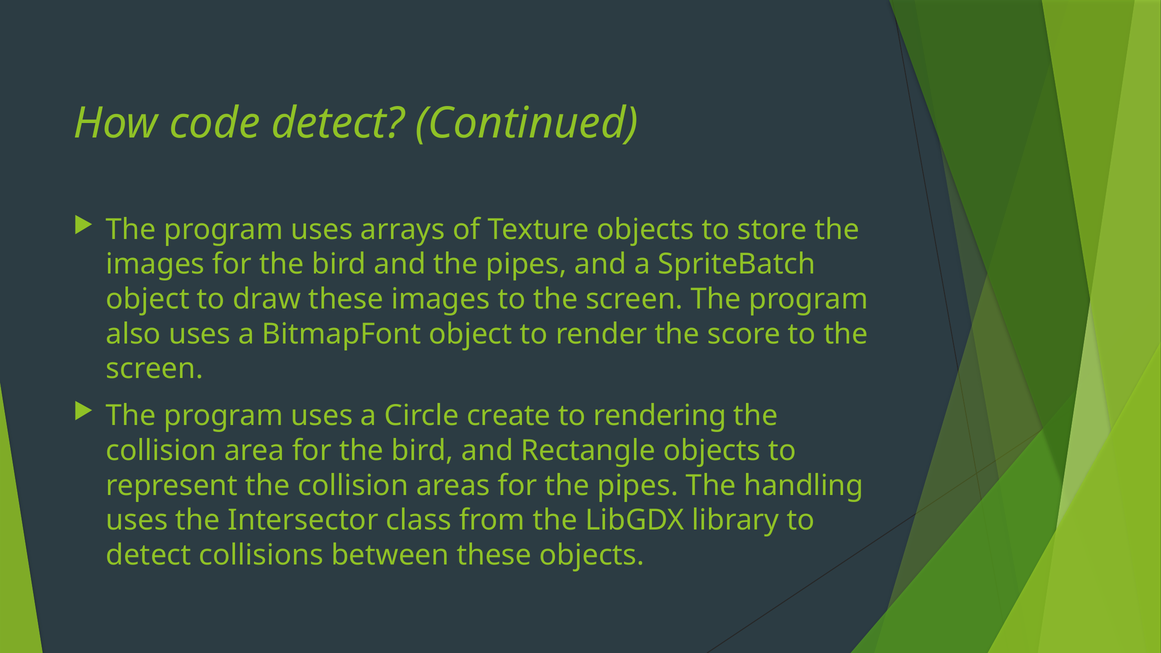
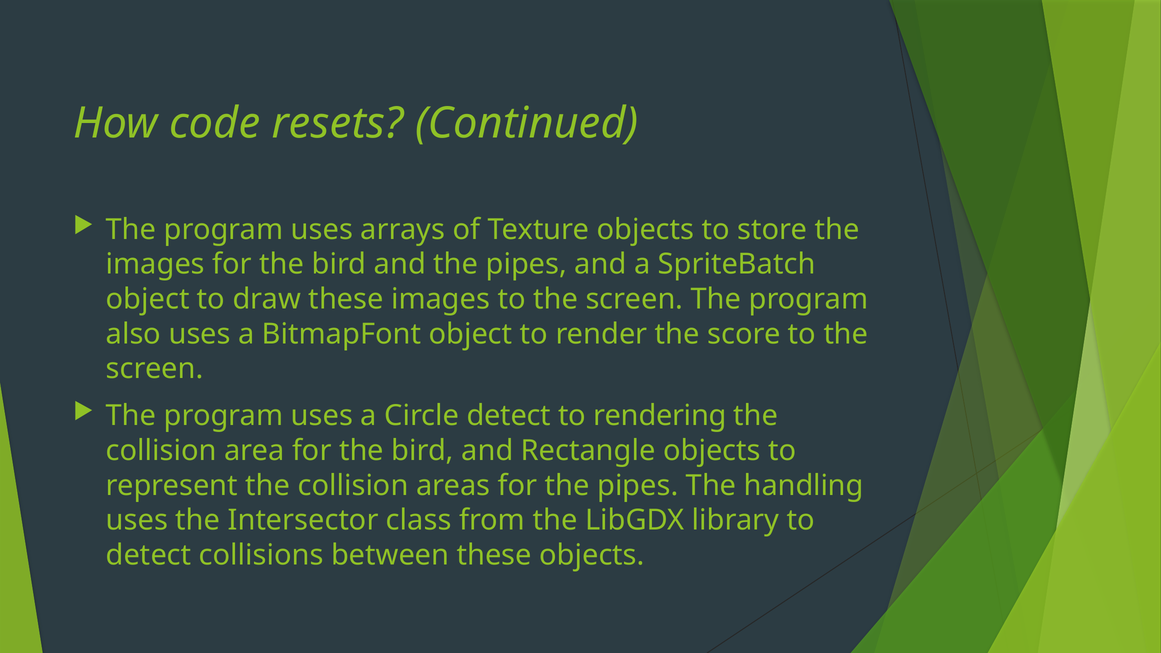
code detect: detect -> resets (338, 123)
Circle create: create -> detect (509, 416)
